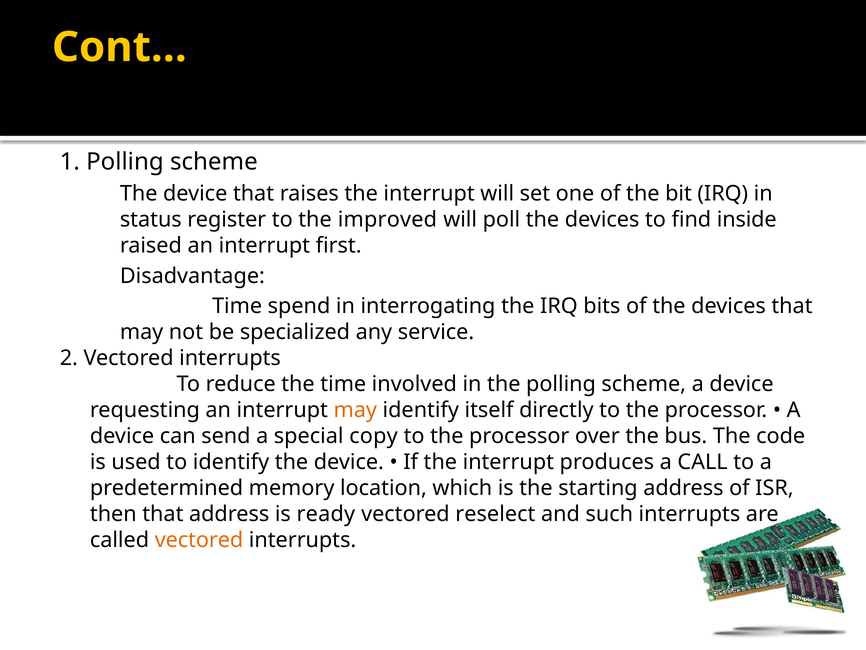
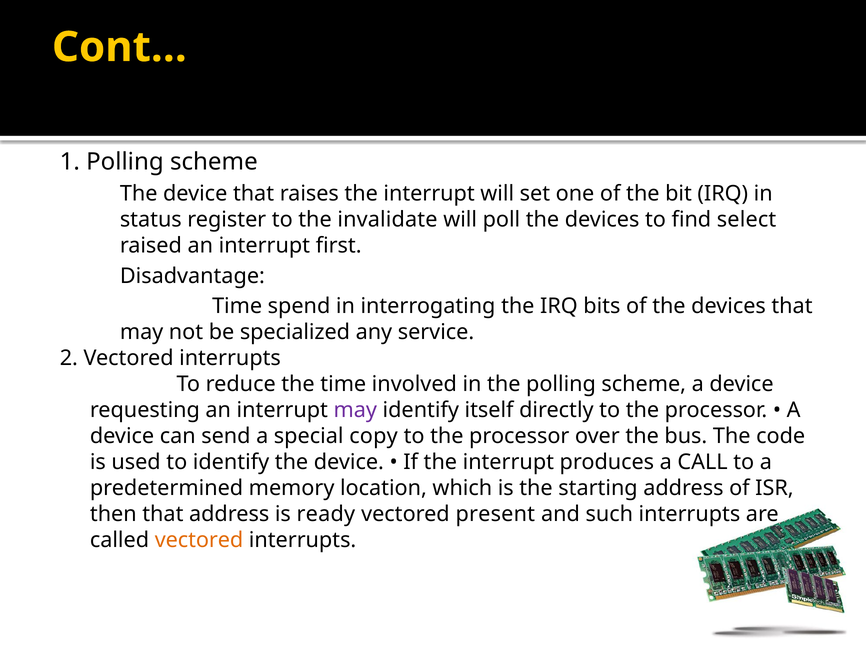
improved: improved -> invalidate (387, 219)
inside: inside -> select (747, 219)
may colour: orange -> purple (355, 410)
reselect: reselect -> present (495, 514)
